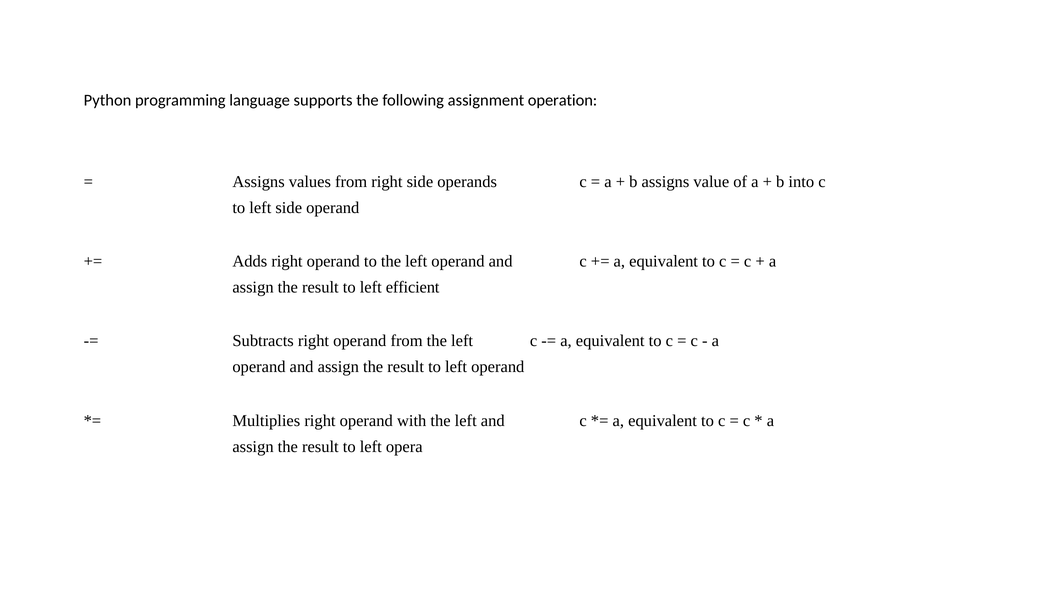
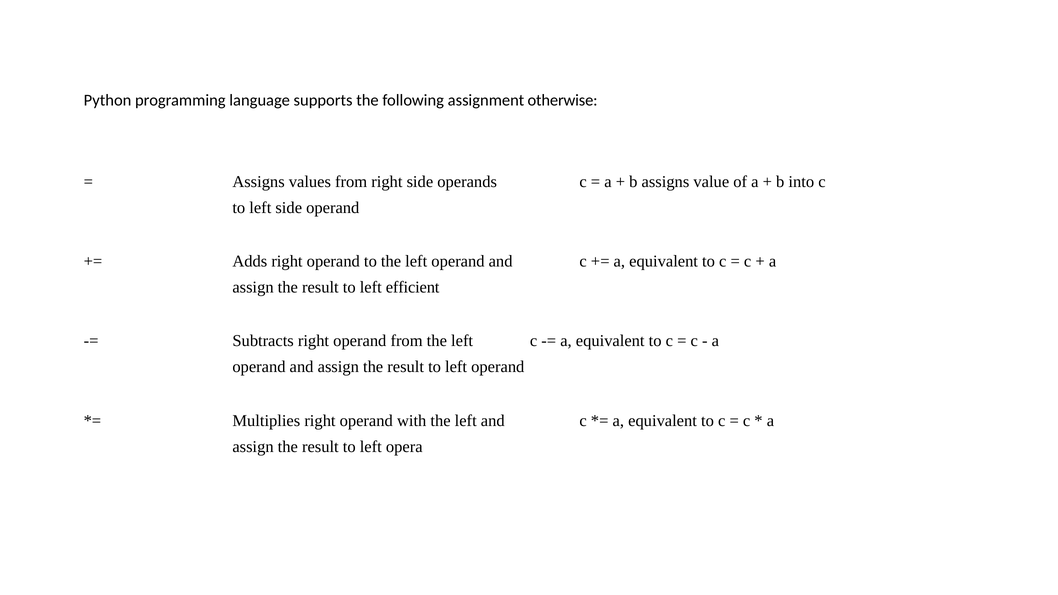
operation: operation -> otherwise (563, 100)
